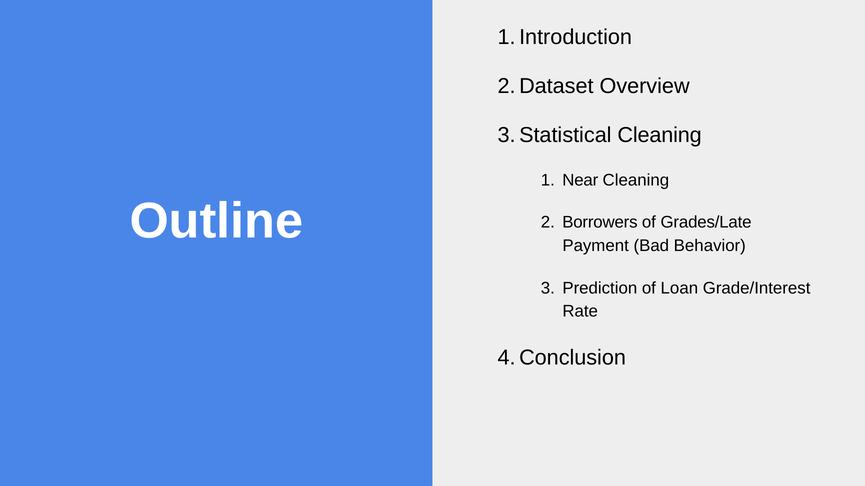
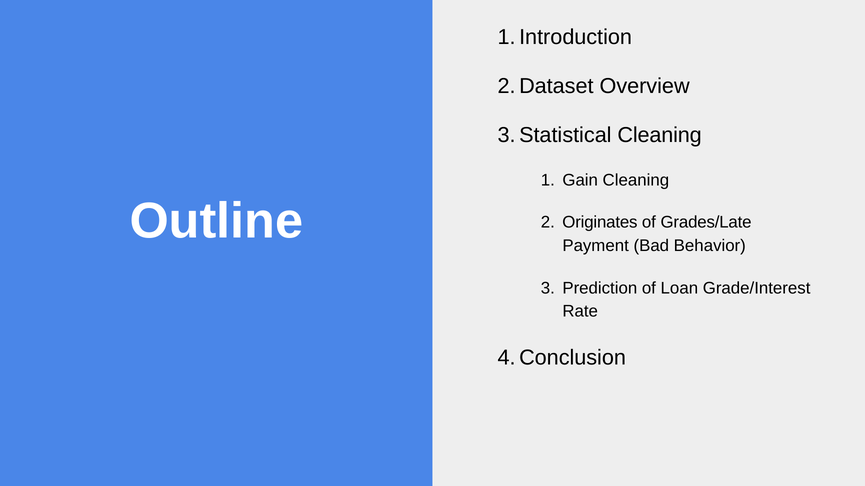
Near: Near -> Gain (580, 180)
Borrowers: Borrowers -> Originates (600, 223)
